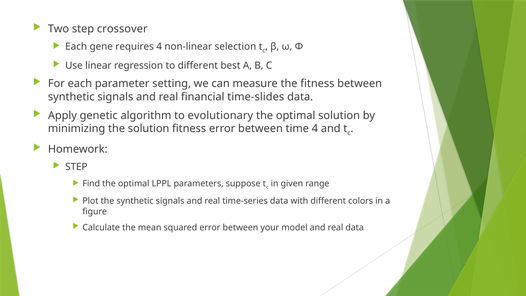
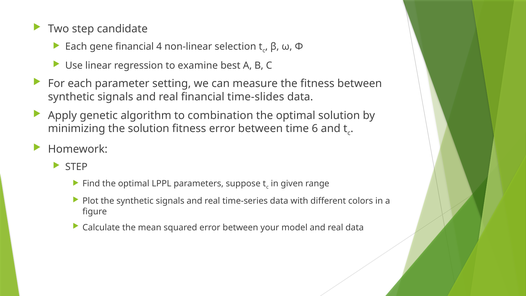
crossover: crossover -> candidate (122, 29)
gene requires: requires -> financial (135, 47)
to different: different -> examine (198, 66)
evolutionary: evolutionary -> combination (220, 115)
time 4: 4 -> 6 (315, 129)
